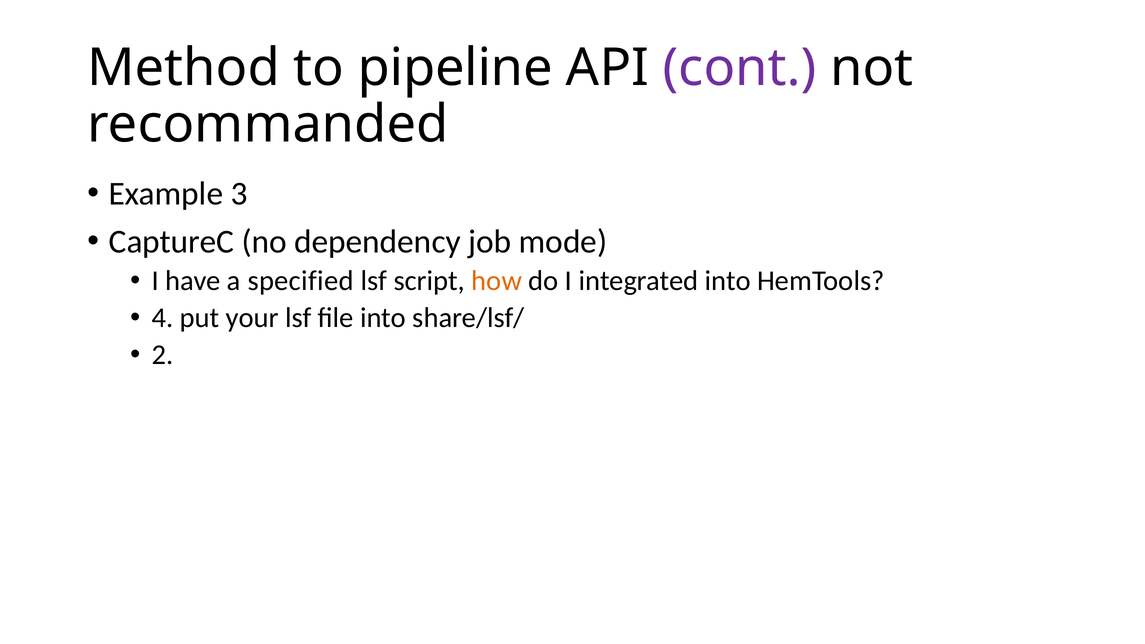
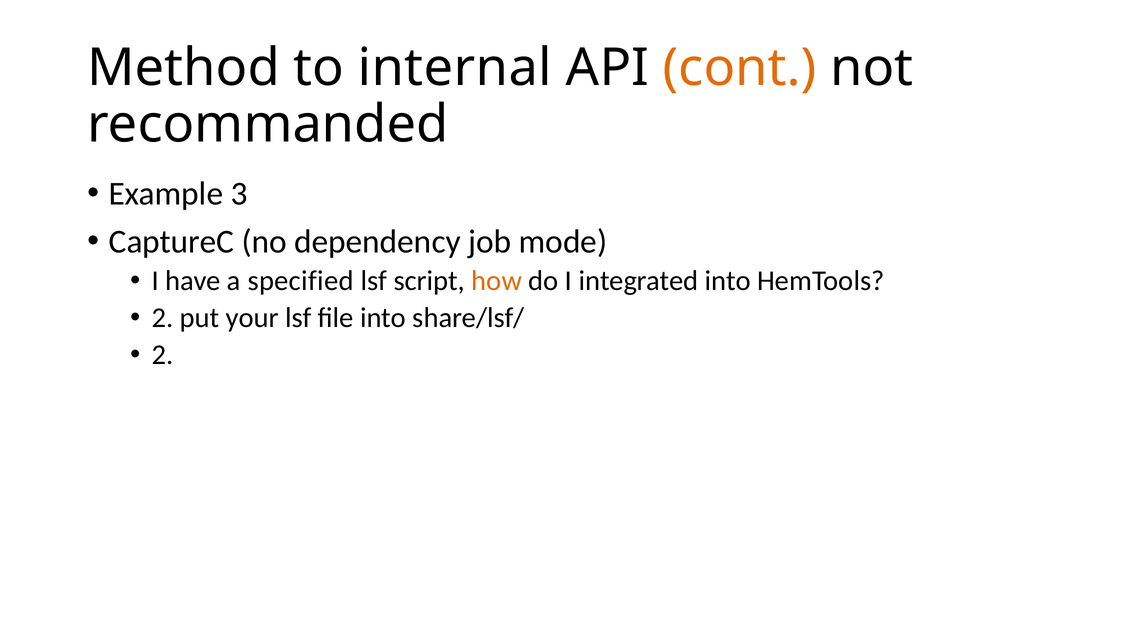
pipeline: pipeline -> internal (455, 68)
cont colour: purple -> orange (740, 68)
4: 4 -> 2 (163, 318)
